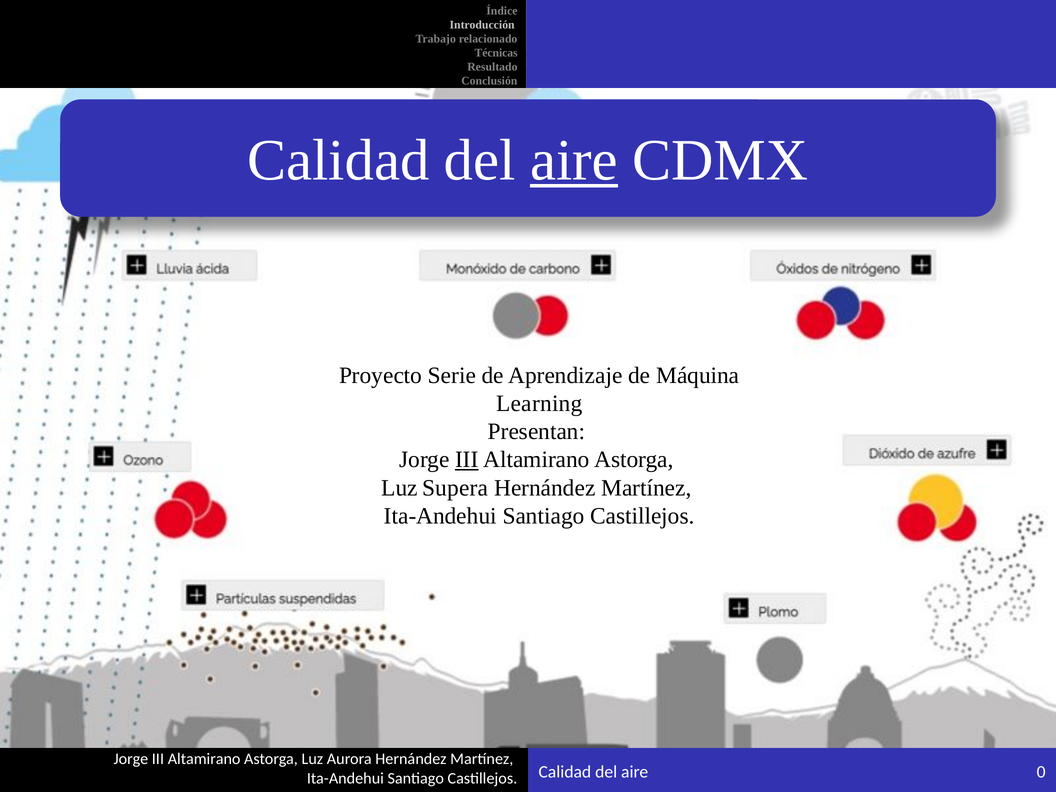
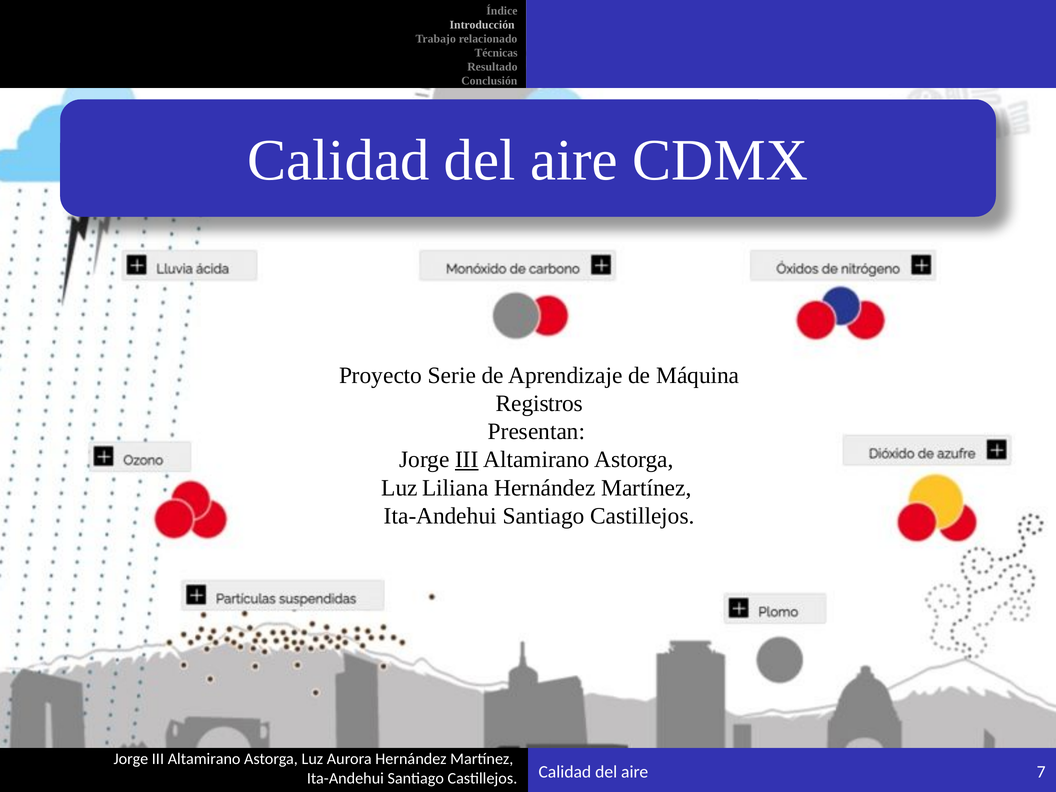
aire underline: present -> none (574, 160)
Learning: Learning -> Registros (540, 403)
Supera: Supera -> Liliana (455, 488)
0: 0 -> 7 (1041, 772)
